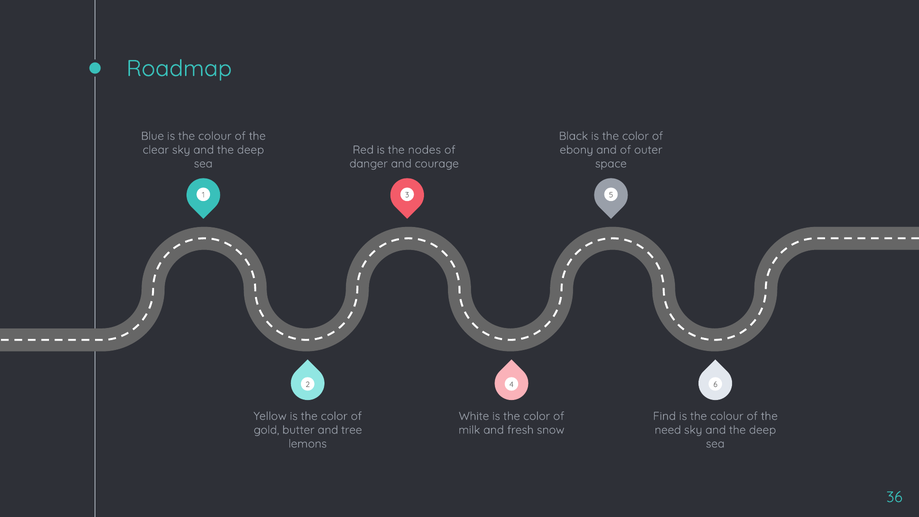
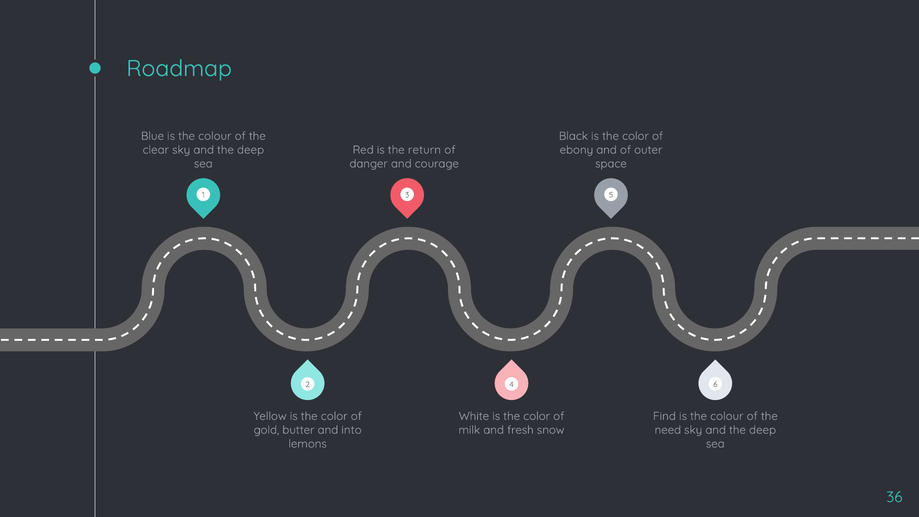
nodes: nodes -> return (424, 150)
tree: tree -> into (351, 430)
